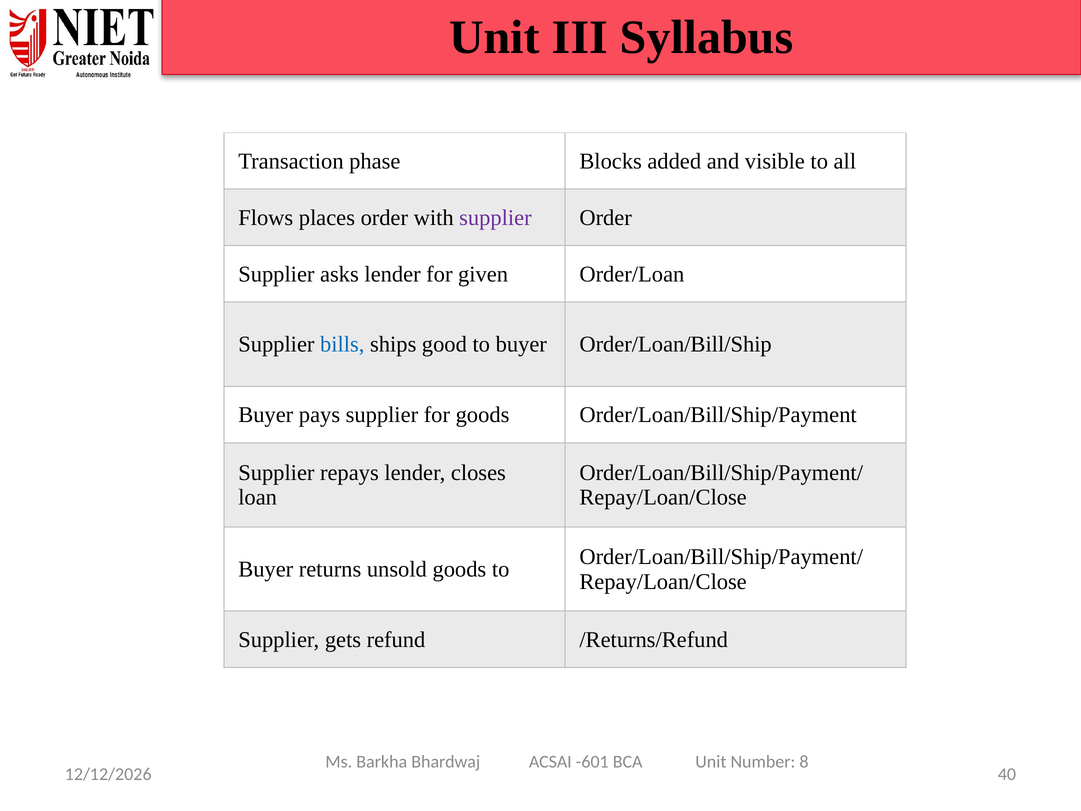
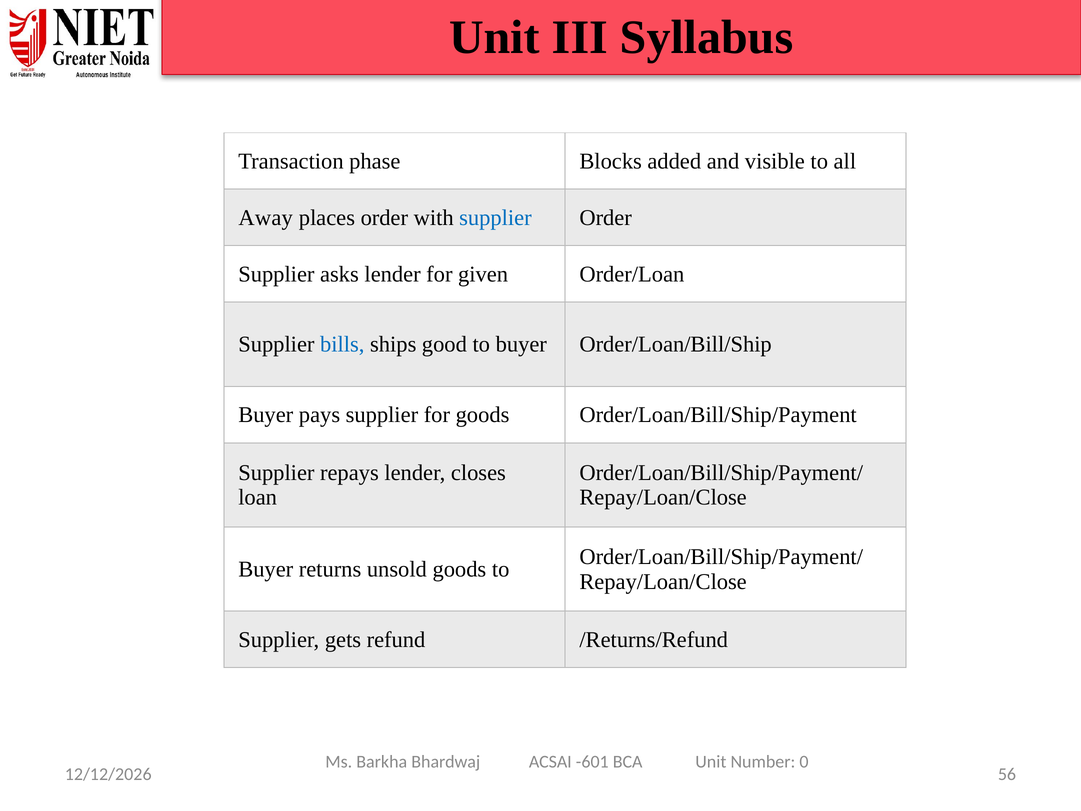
Flows: Flows -> Away (266, 218)
supplier colour: purple -> blue (495, 218)
8: 8 -> 0 (804, 761)
40: 40 -> 56 (1007, 774)
